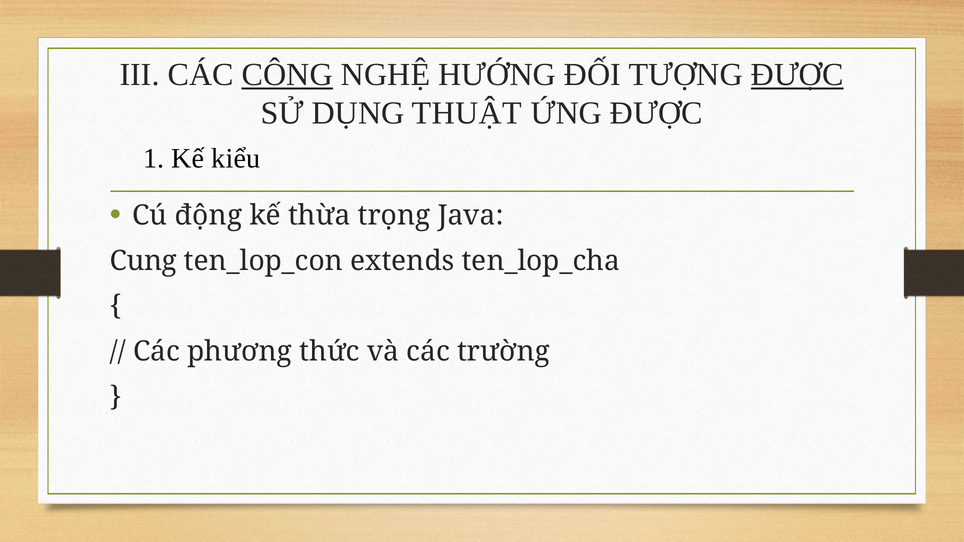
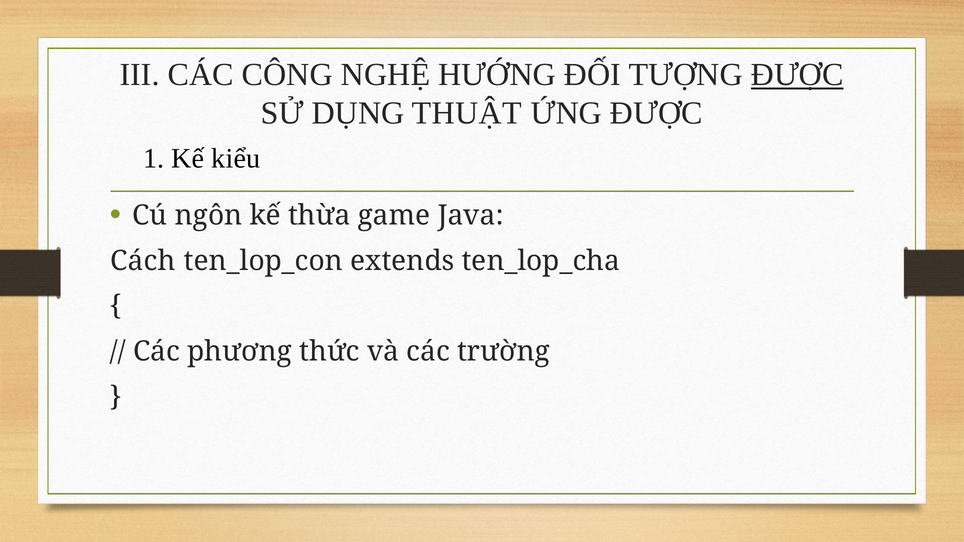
CÔNG underline: present -> none (287, 75)
động: động -> ngôn (209, 216)
trọng: trọng -> game (394, 216)
Cung: Cung -> Cách (143, 261)
